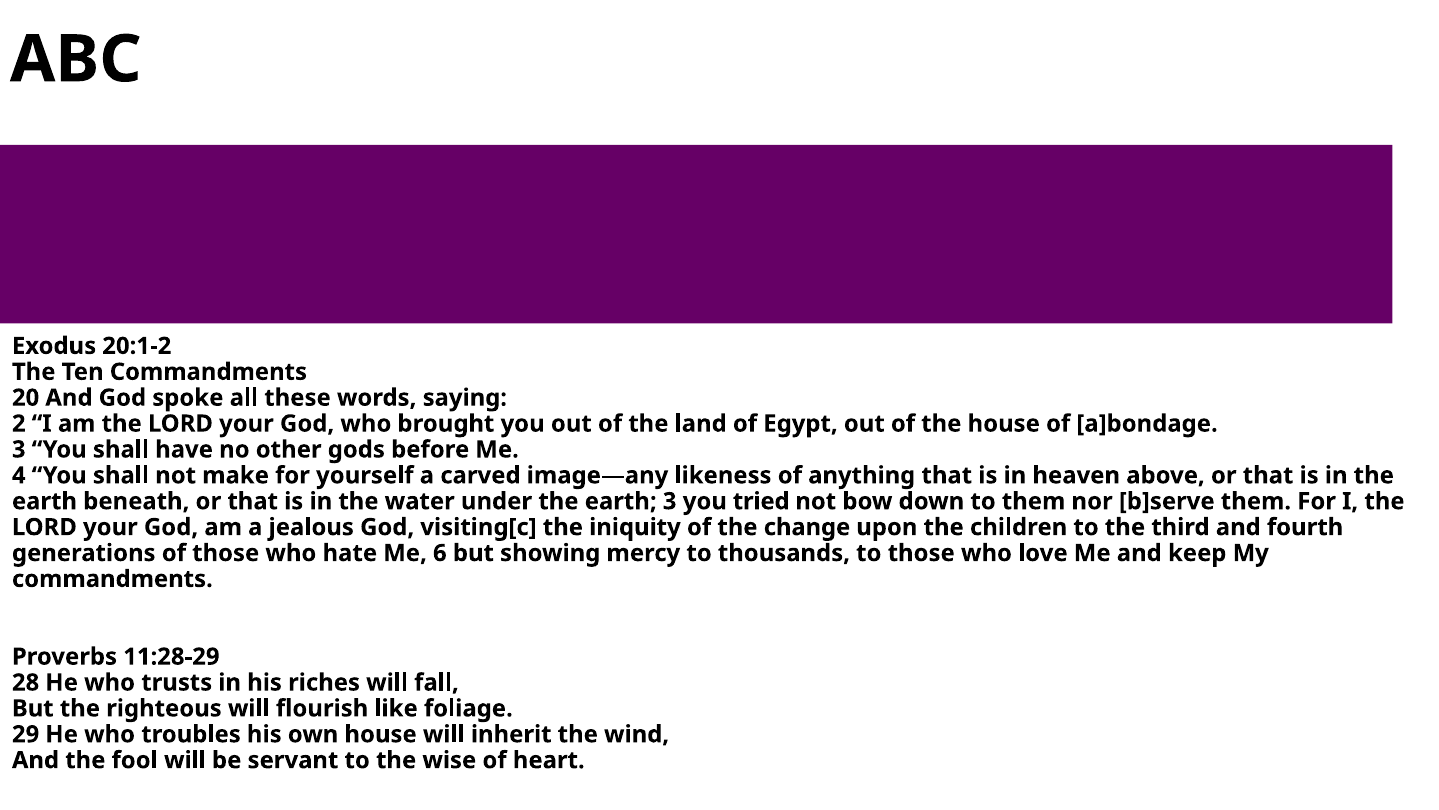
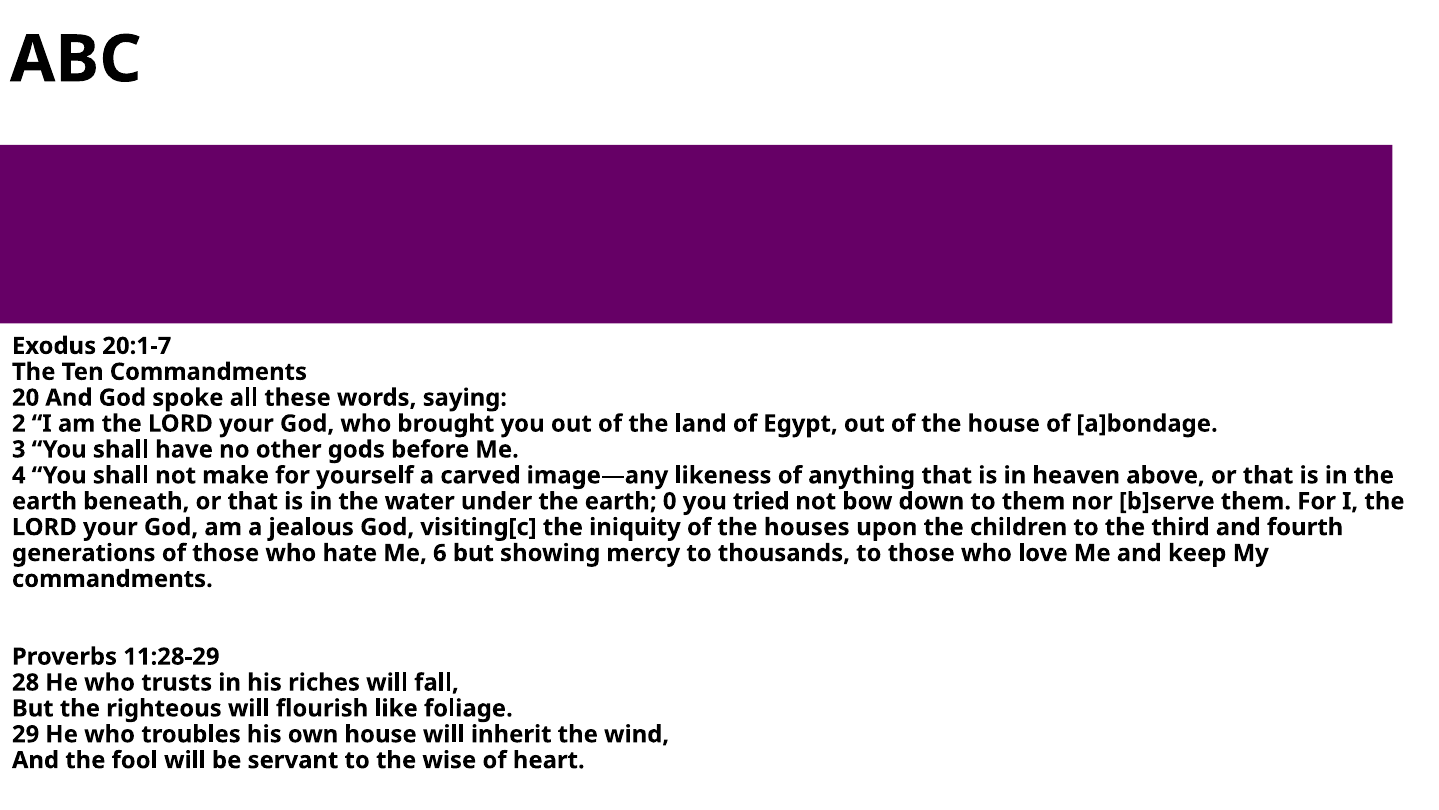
20:1-2: 20:1-2 -> 20:1-7 (137, 346)
earth 3: 3 -> 0 (670, 501)
change: change -> houses (807, 527)
